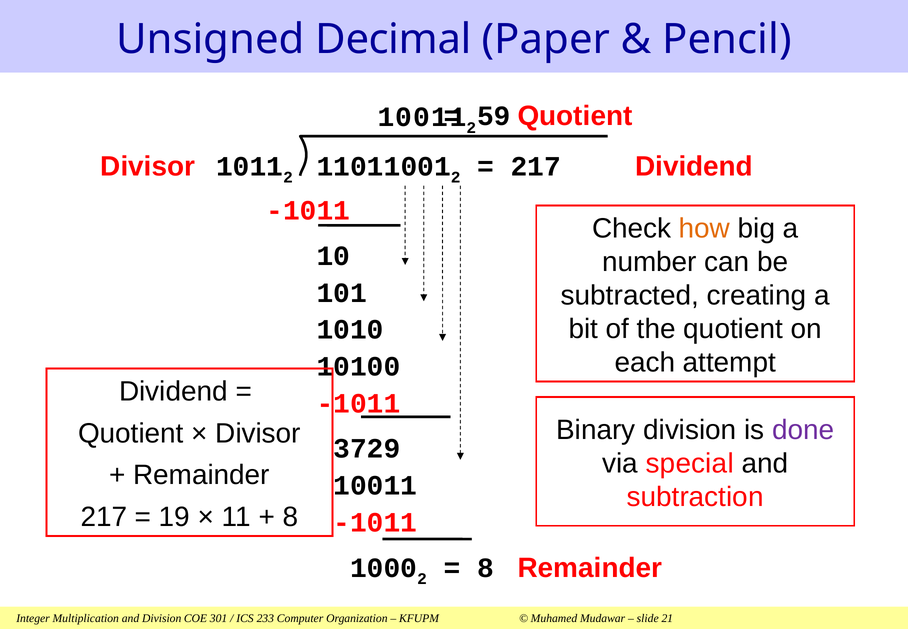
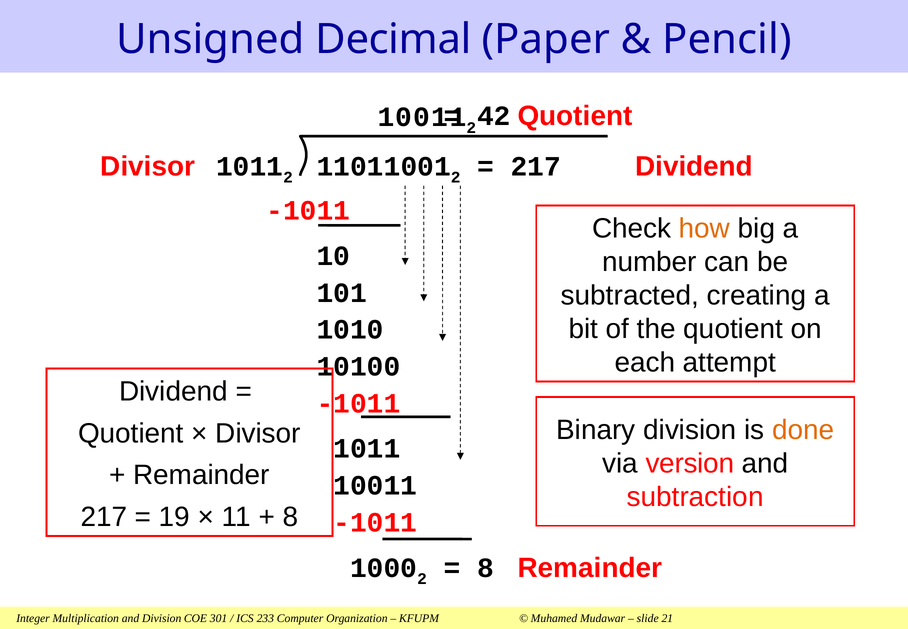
59: 59 -> 42 (494, 116)
done colour: purple -> orange (803, 430)
3729: 3729 -> 1011 (367, 448)
special: special -> version (690, 463)
